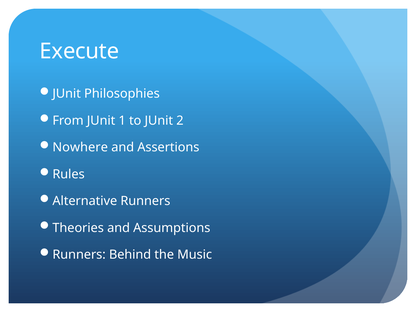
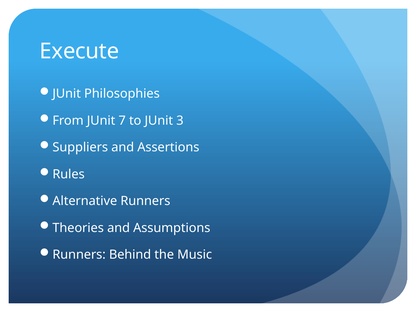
1: 1 -> 7 (122, 121)
2: 2 -> 3 (180, 121)
Nowhere: Nowhere -> Suppliers (80, 147)
